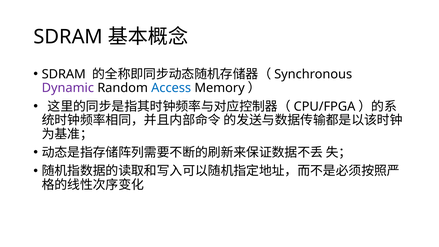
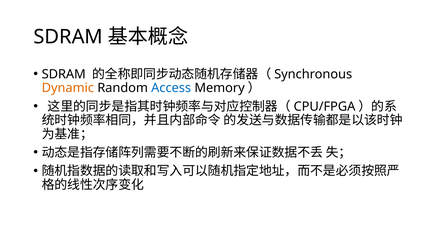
Dynamic colour: purple -> orange (68, 88)
